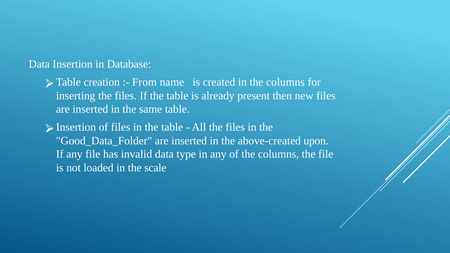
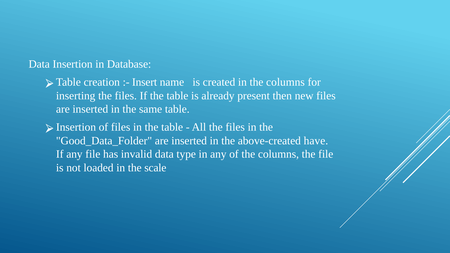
From: From -> Insert (145, 82)
upon: upon -> have (316, 141)
